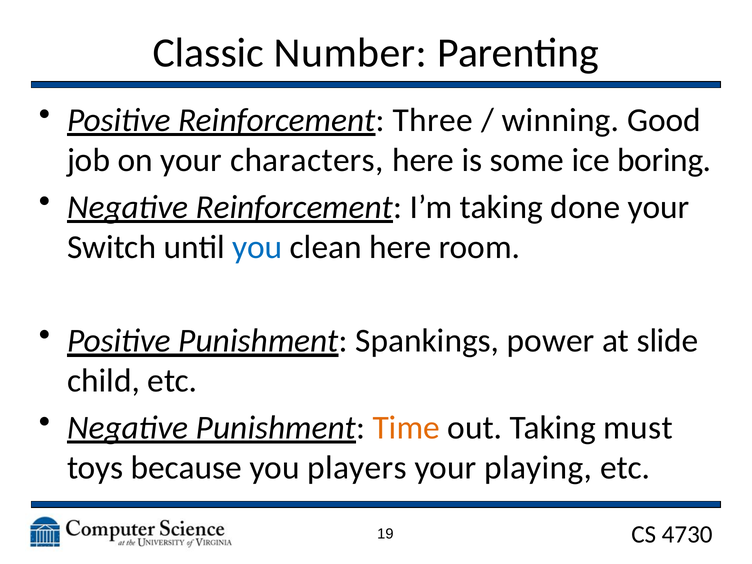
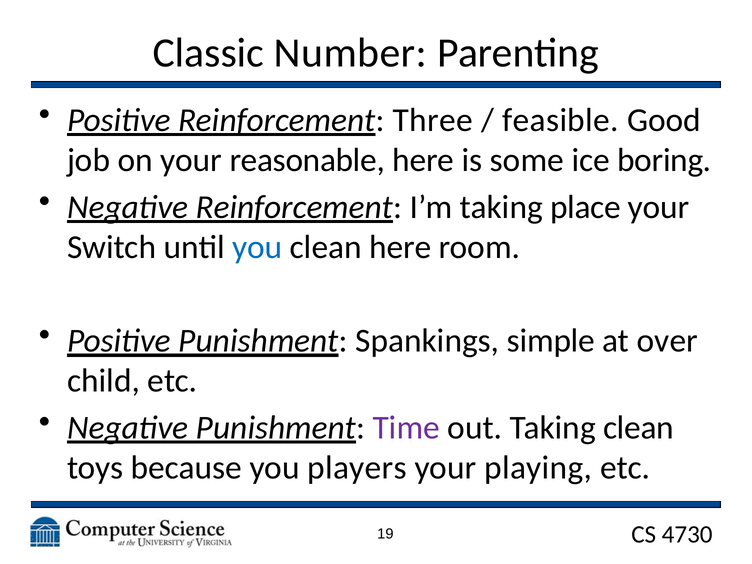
winning: winning -> feasible (561, 120)
characters: characters -> reasonable (307, 160)
done: done -> place (586, 207)
power: power -> simple (551, 341)
slide: slide -> over (667, 341)
Time colour: orange -> purple (406, 428)
Taking must: must -> clean (638, 428)
